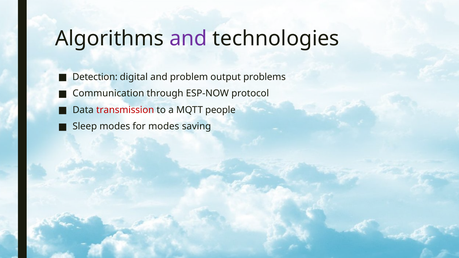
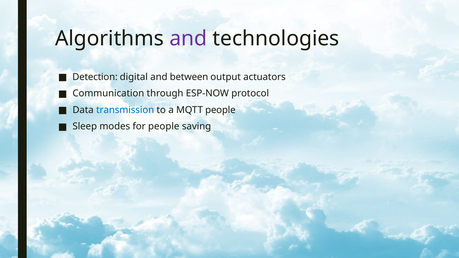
problem: problem -> between (189, 77)
problems: problems -> actuators (265, 77)
transmission colour: red -> blue (125, 110)
for modes: modes -> people (164, 127)
